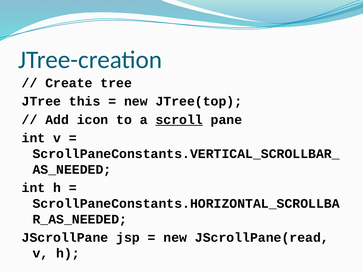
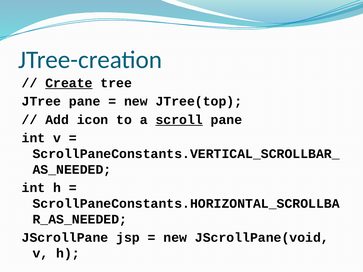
Create underline: none -> present (69, 83)
JTree this: this -> pane (85, 102)
JScrollPane(read: JScrollPane(read -> JScrollPane(void (262, 238)
